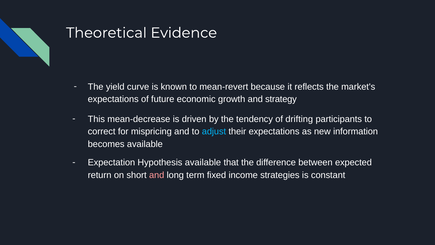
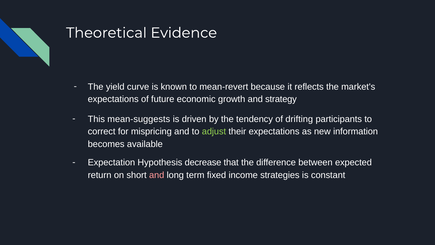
mean-decrease: mean-decrease -> mean-suggests (139, 119)
adjust colour: light blue -> light green (214, 131)
Hypothesis available: available -> decrease (203, 162)
